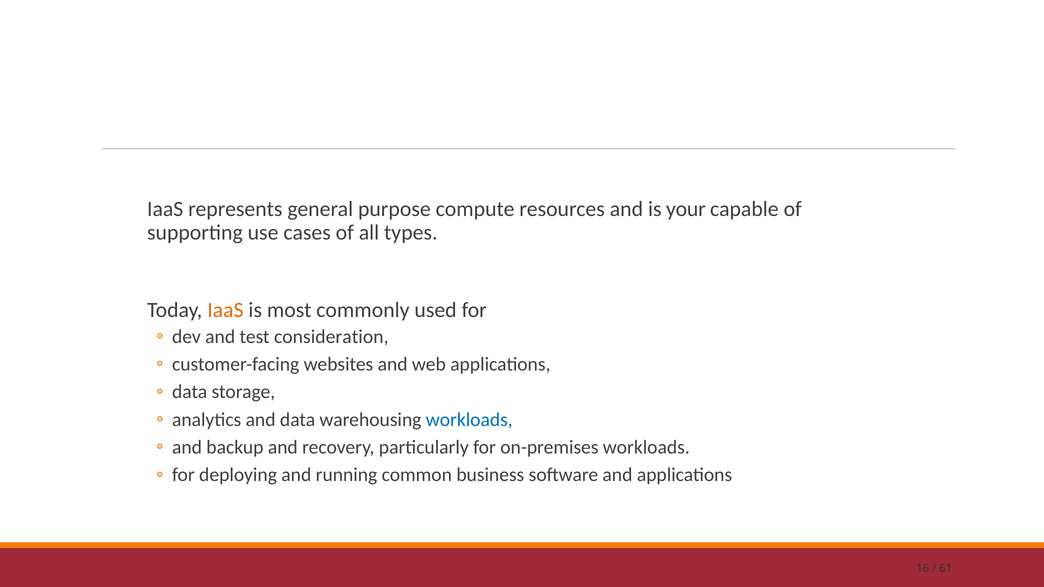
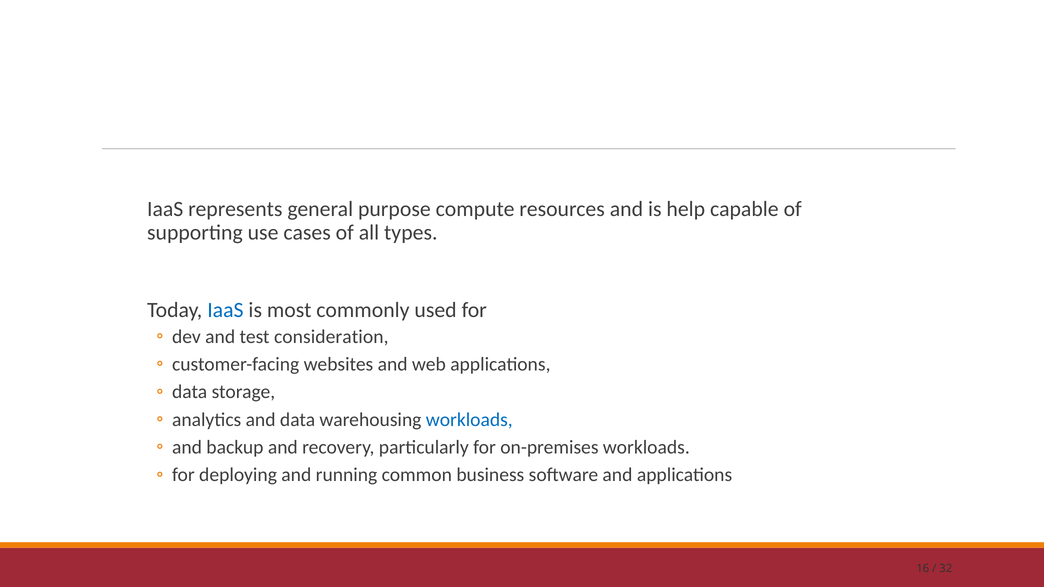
your: your -> help (686, 209)
IaaS colour: orange -> blue (225, 310)
61: 61 -> 32 (946, 569)
